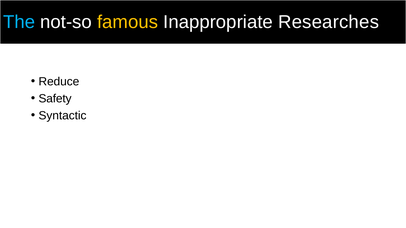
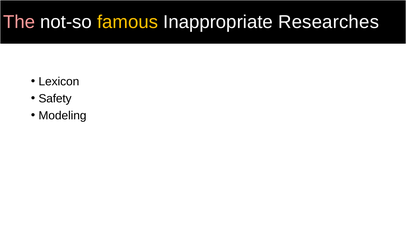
The colour: light blue -> pink (19, 22)
Reduce: Reduce -> Lexicon (59, 82)
Syntactic: Syntactic -> Modeling (63, 116)
